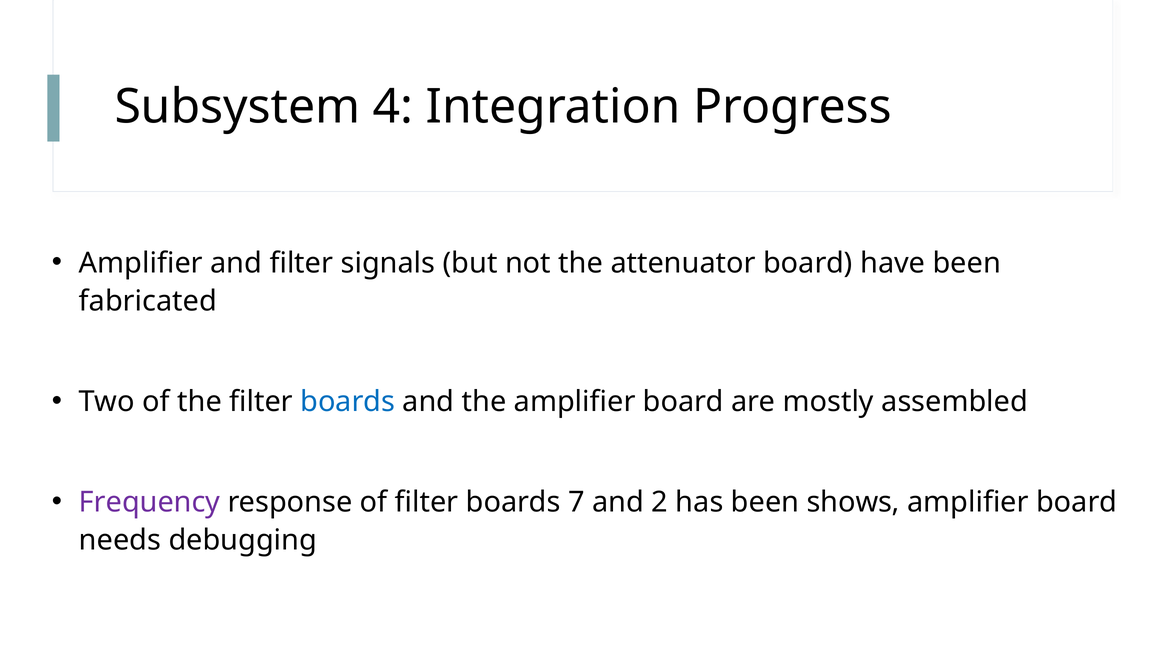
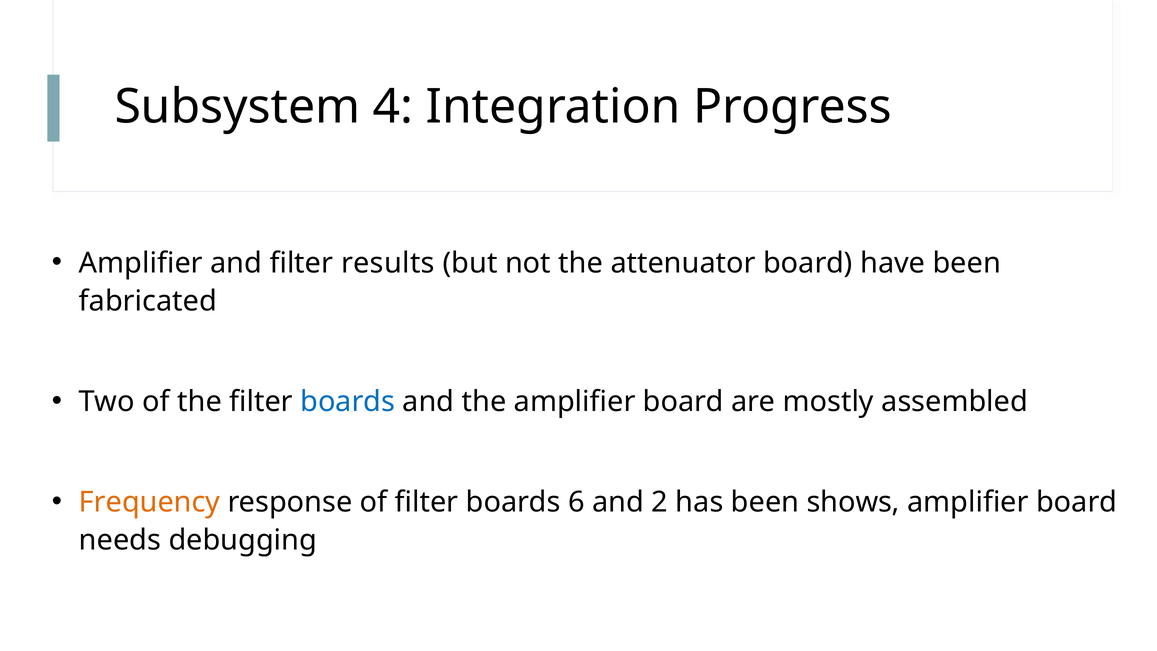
signals: signals -> results (388, 263)
Frequency colour: purple -> orange (150, 502)
7: 7 -> 6 (576, 502)
